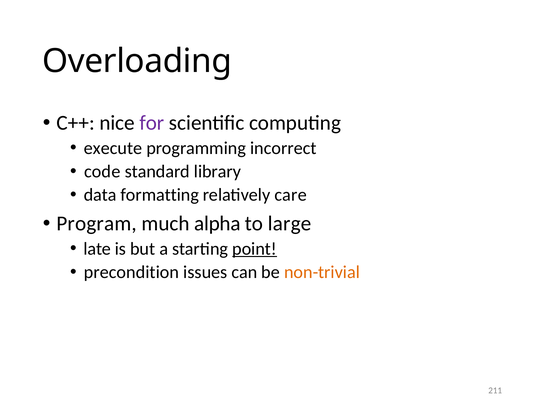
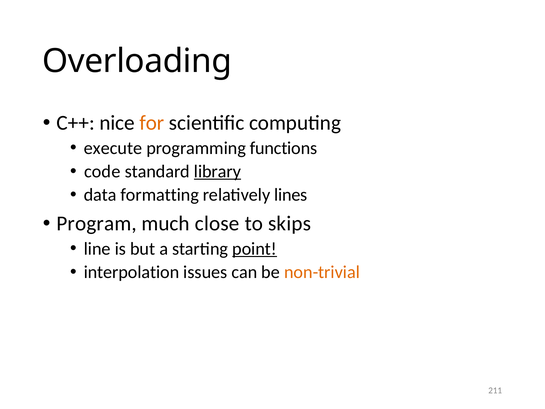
for colour: purple -> orange (152, 123)
incorrect: incorrect -> functions (283, 148)
library underline: none -> present (217, 171)
care: care -> lines (291, 195)
alpha: alpha -> close (217, 223)
large: large -> skips (290, 223)
late: late -> line (97, 249)
precondition: precondition -> interpolation (132, 272)
